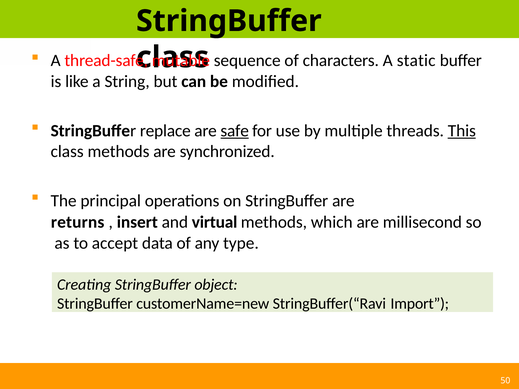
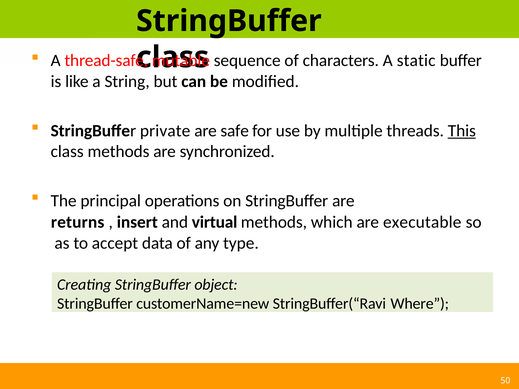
replace: replace -> private (165, 131)
safe underline: present -> none (235, 131)
millisecond: millisecond -> executable (422, 222)
Import: Import -> Where (420, 304)
